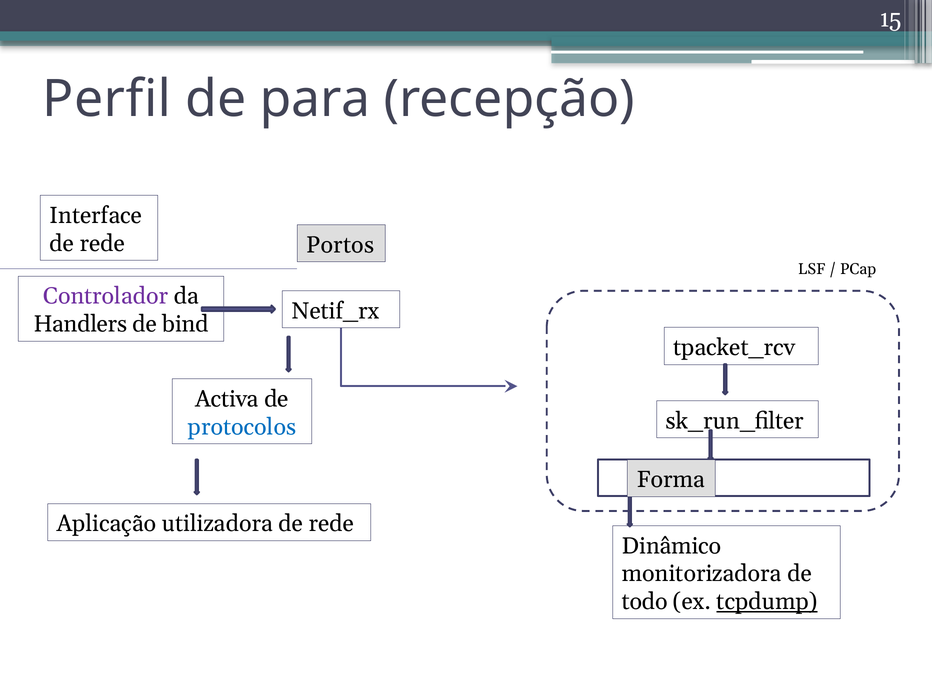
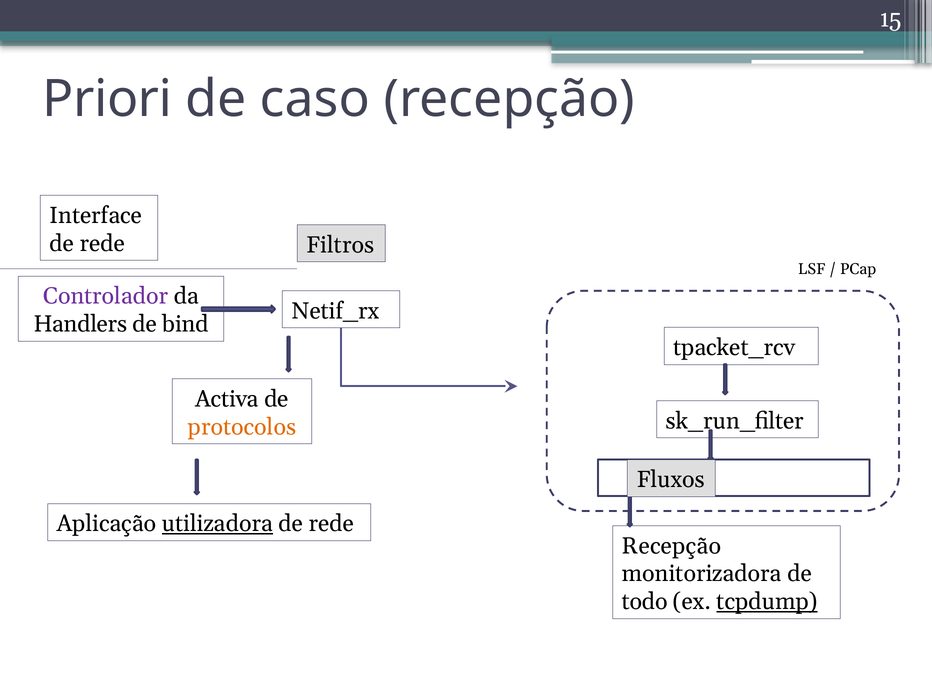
Perfil: Perfil -> Priori (107, 99)
para: para -> caso (315, 99)
Portos: Portos -> Filtros (340, 245)
protocolos colour: blue -> orange (242, 427)
Forma: Forma -> Fluxos (671, 480)
utilizadora underline: none -> present (217, 524)
Dinâmico: Dinâmico -> Recepção (672, 546)
